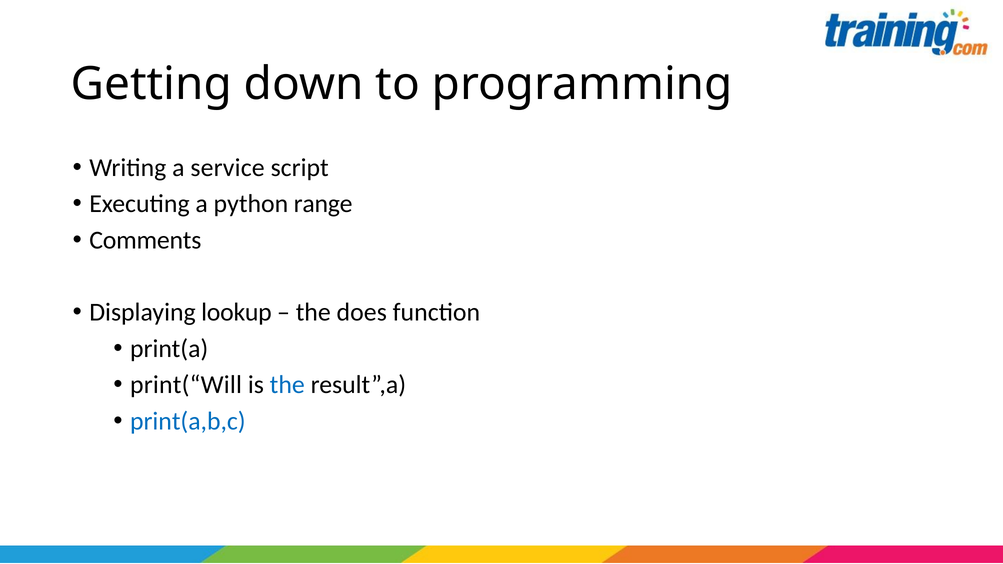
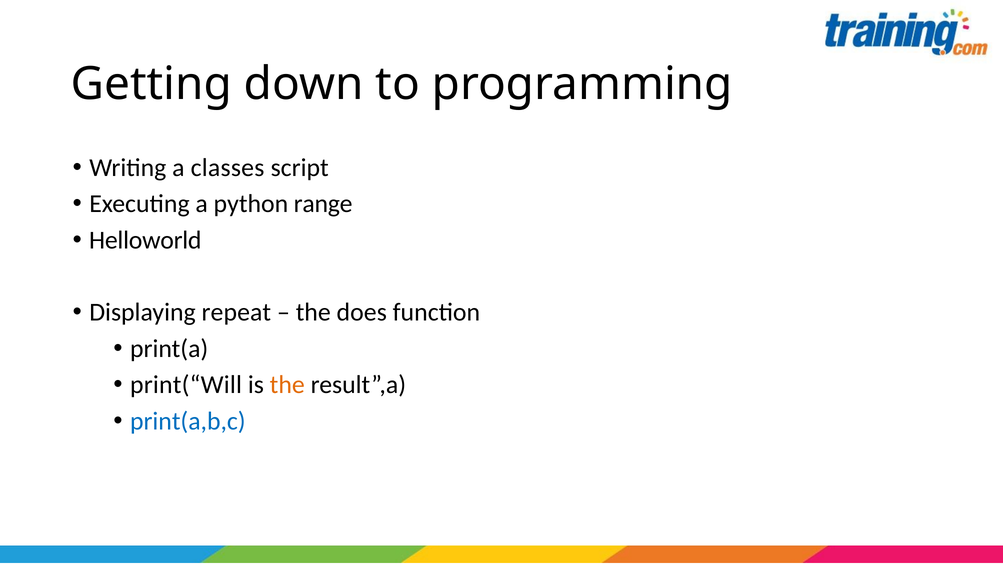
service: service -> classes (228, 168)
Comments: Comments -> Helloworld (145, 240)
lookup: lookup -> repeat (236, 313)
the colour: blue -> orange (287, 385)
